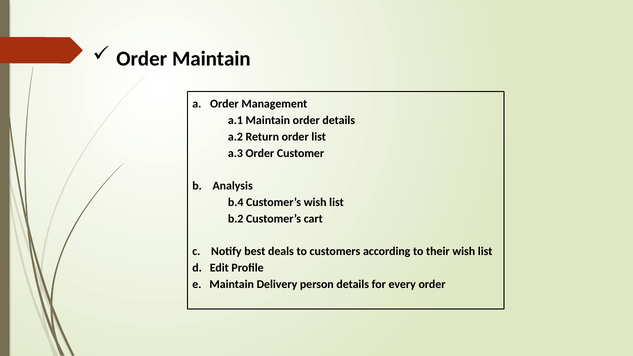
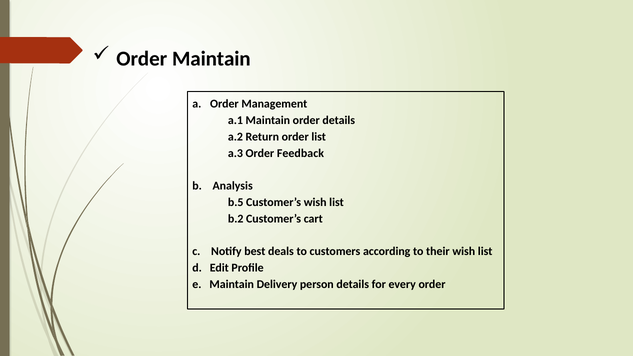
Customer: Customer -> Feedback (300, 153)
b.4: b.4 -> b.5 (236, 202)
